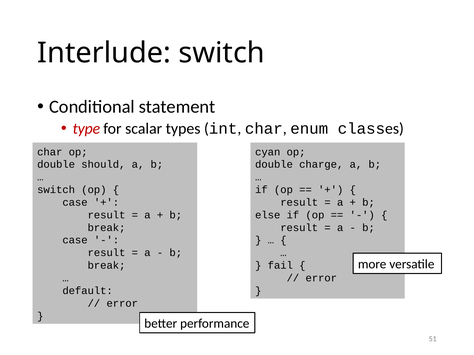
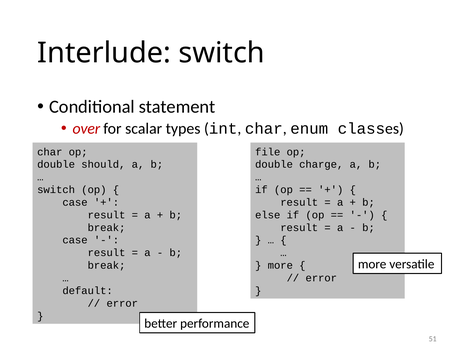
type: type -> over (86, 129)
cyan: cyan -> file (268, 152)
fail: fail -> more (280, 266)
